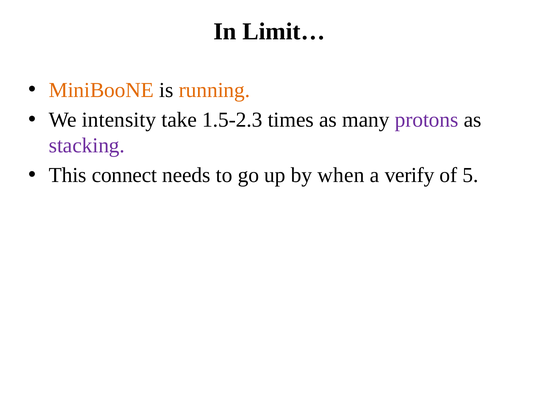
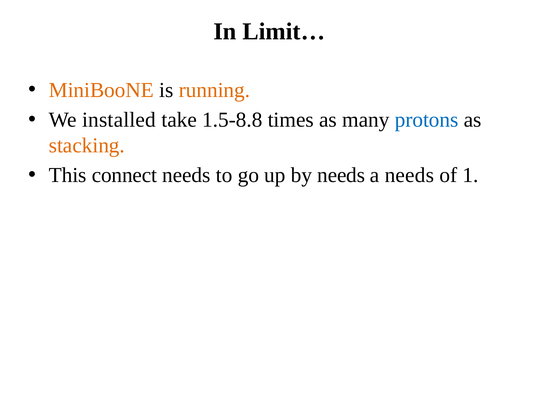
intensity: intensity -> installed (119, 120)
1.5-2.3: 1.5-2.3 -> 1.5-8.8 (232, 120)
protons colour: purple -> blue (427, 120)
stacking colour: purple -> orange (87, 145)
by when: when -> needs (341, 175)
a verify: verify -> needs (409, 175)
5: 5 -> 1 (471, 175)
